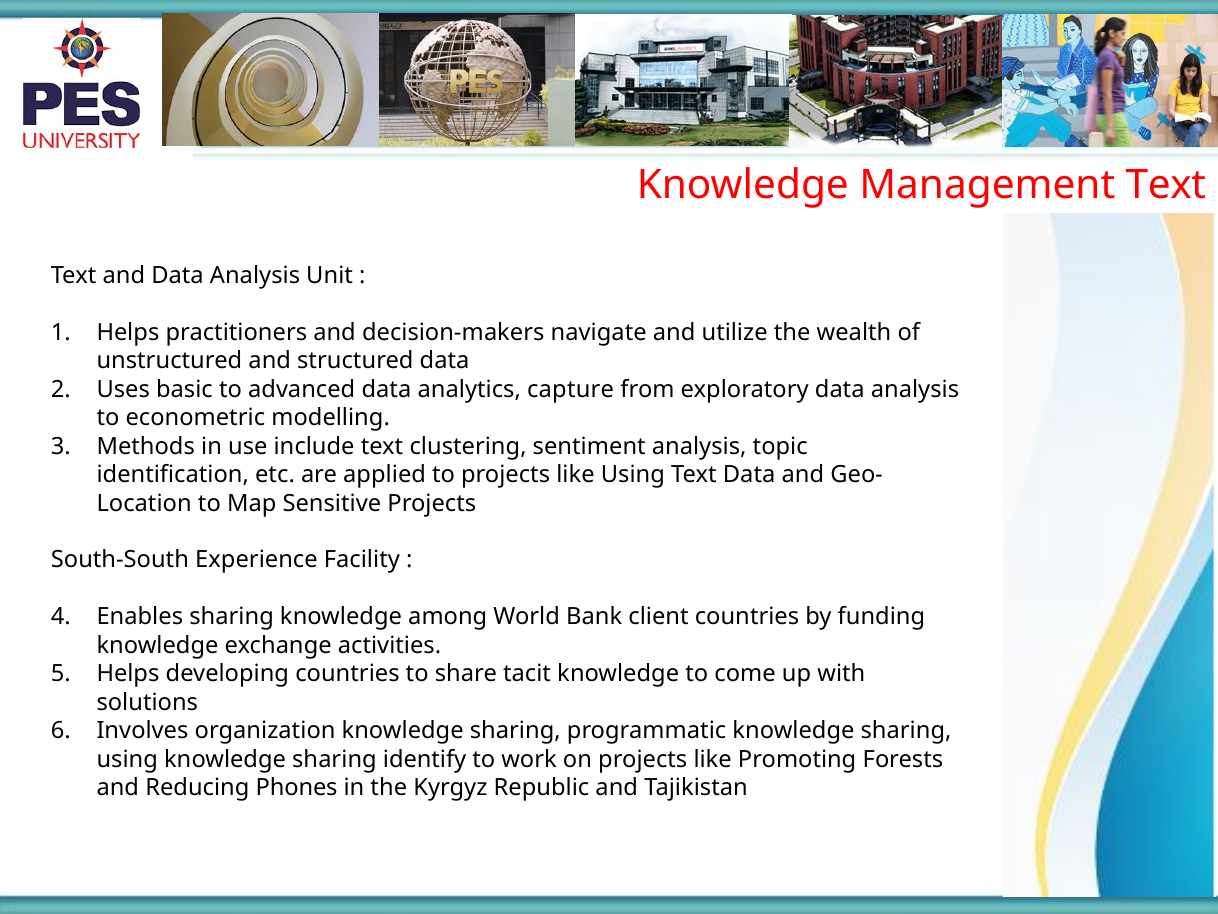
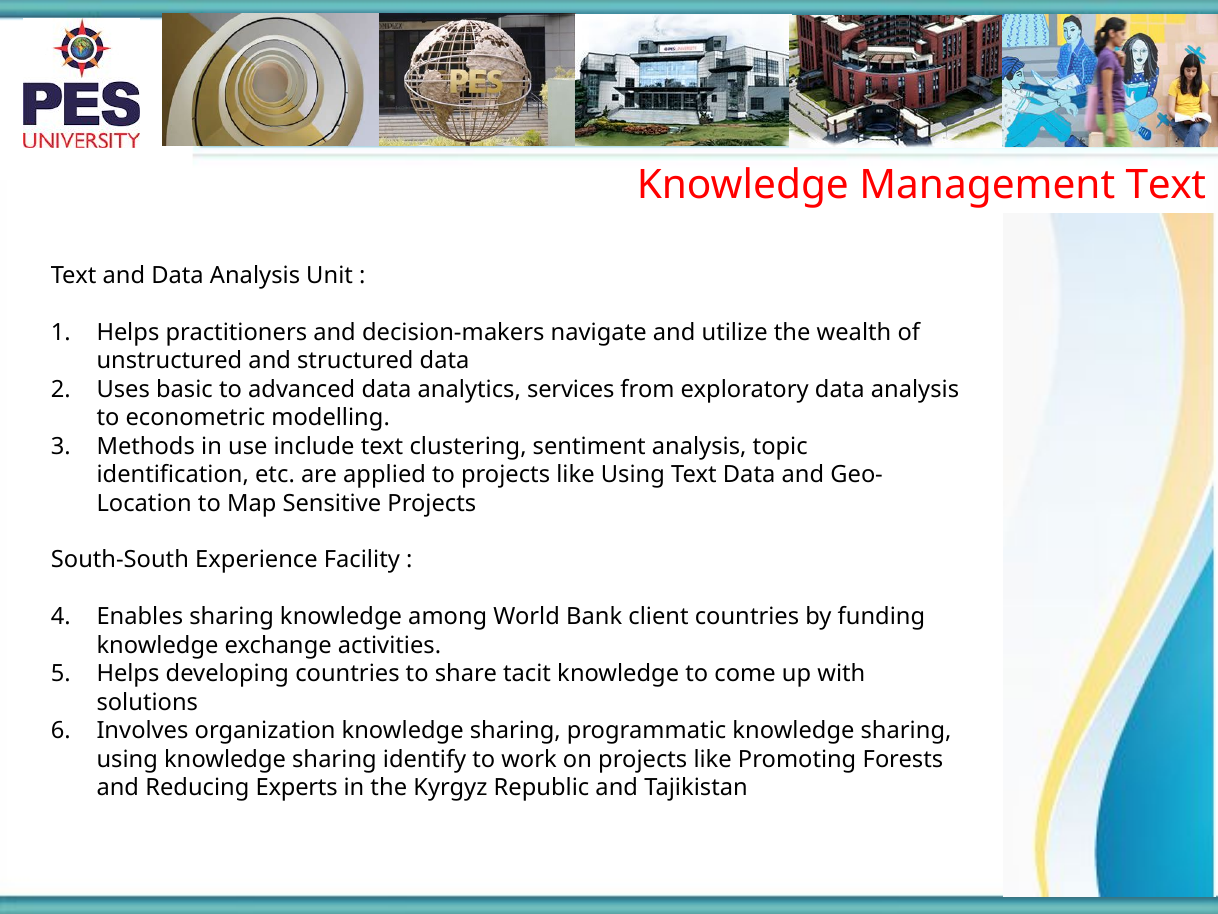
capture: capture -> services (571, 389)
Phones: Phones -> Experts (297, 787)
